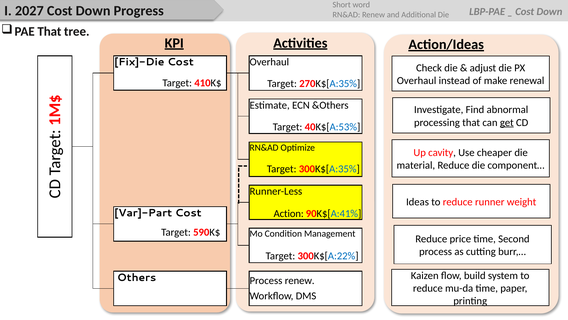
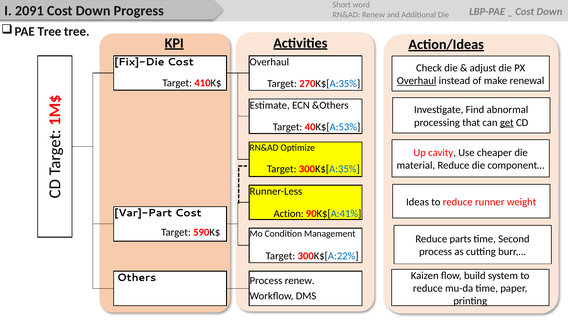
2027: 2027 -> 2091 (29, 11)
PAE That: That -> Tree (49, 31)
Overhaul underline: none -> present (417, 81)
price: price -> parts (460, 239)
